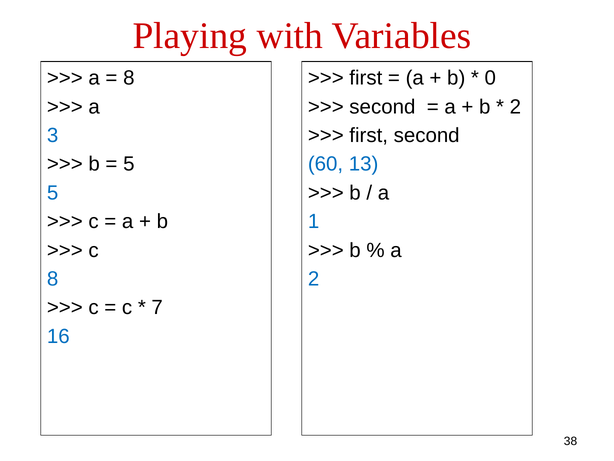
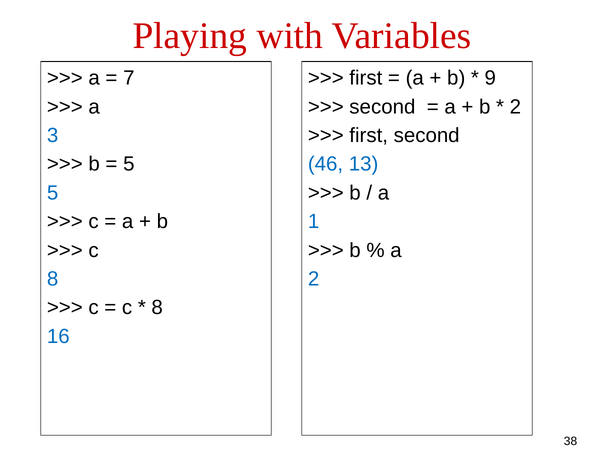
8: 8 -> 7 (129, 78)
0: 0 -> 9 (490, 78)
60: 60 -> 46 (326, 164)
7: 7 -> 8 (157, 307)
